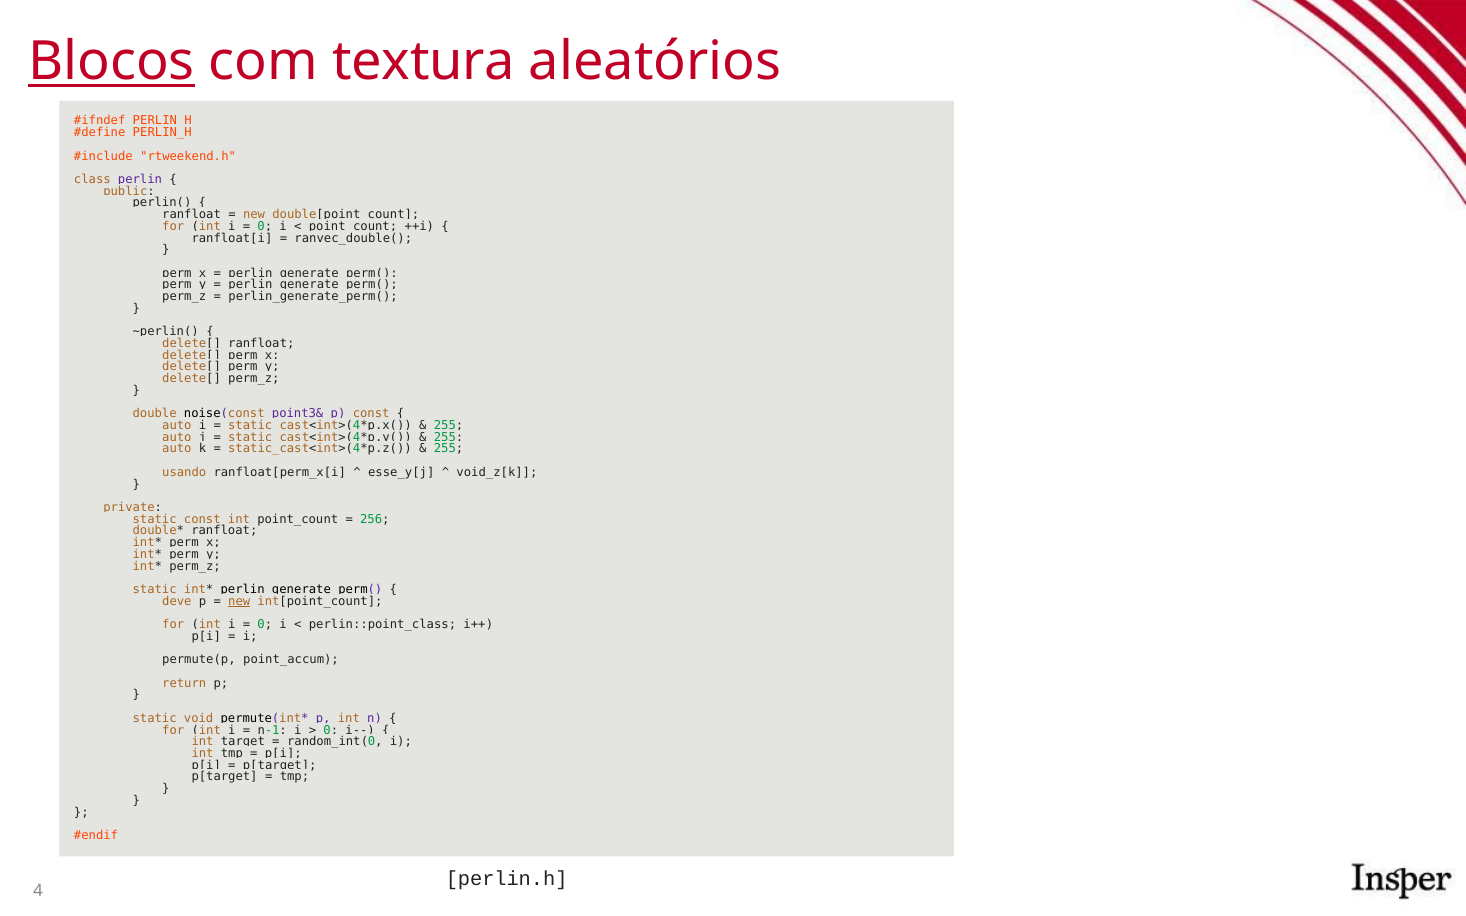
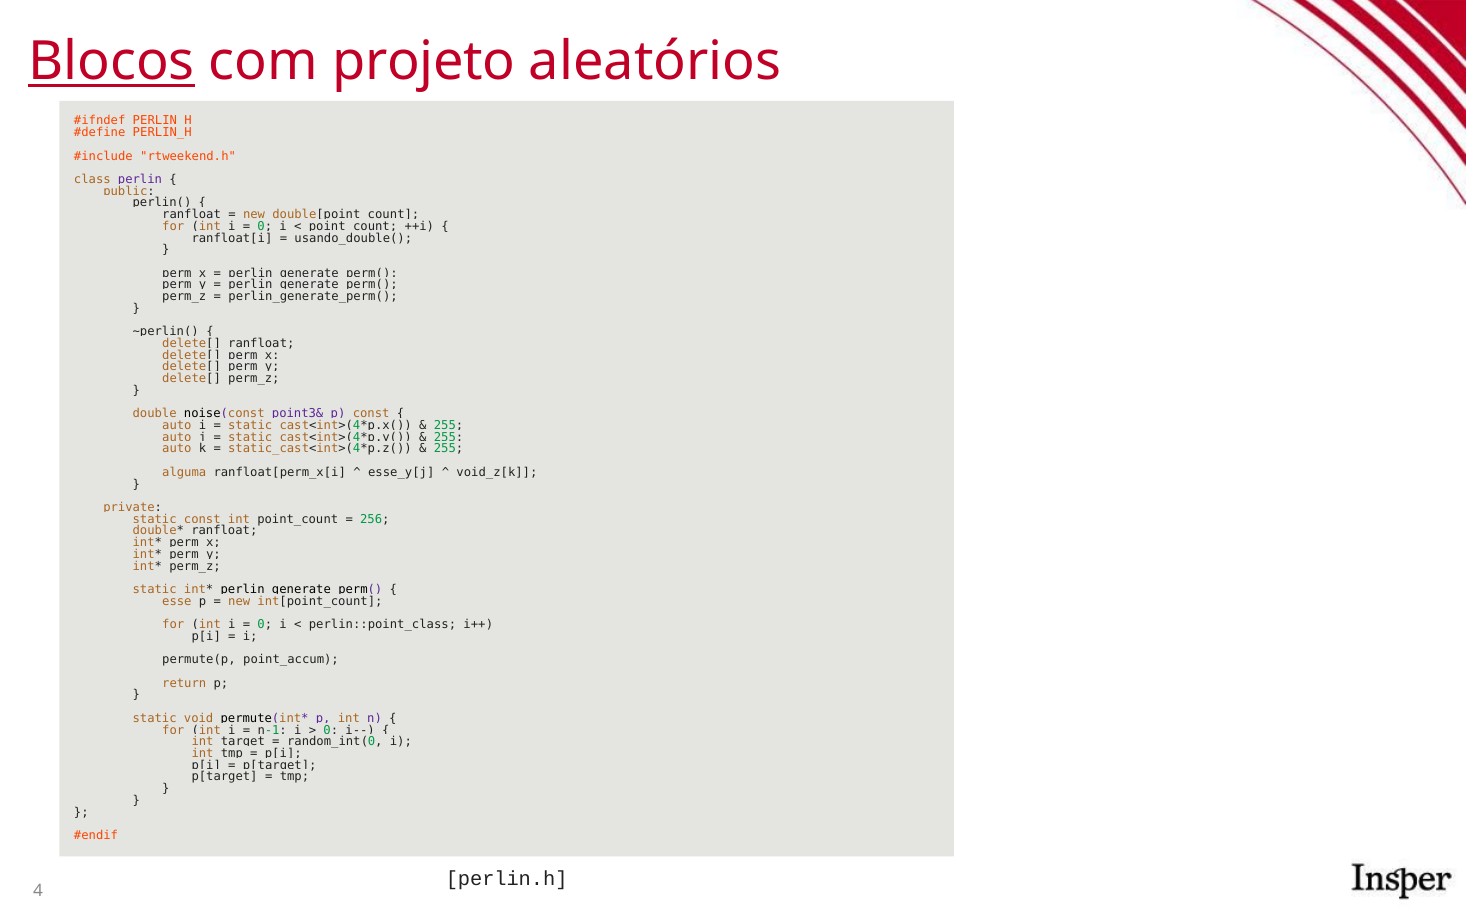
textura: textura -> projeto (424, 62)
ranvec_double(: ranvec_double( -> usando_double( (353, 238)
usando: usando -> alguma (184, 472)
deve: deve -> esse (177, 601)
new underline: present -> none (239, 601)
